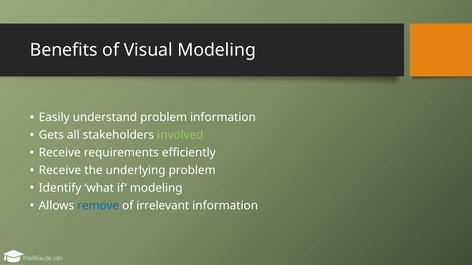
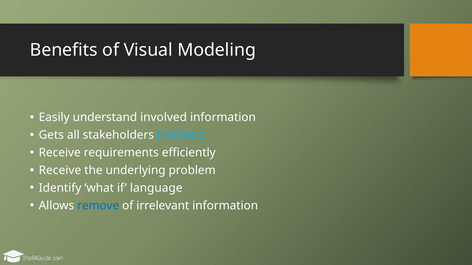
understand problem: problem -> involved (164, 118)
involved colour: light green -> light blue (180, 135)
if modeling: modeling -> language (156, 188)
